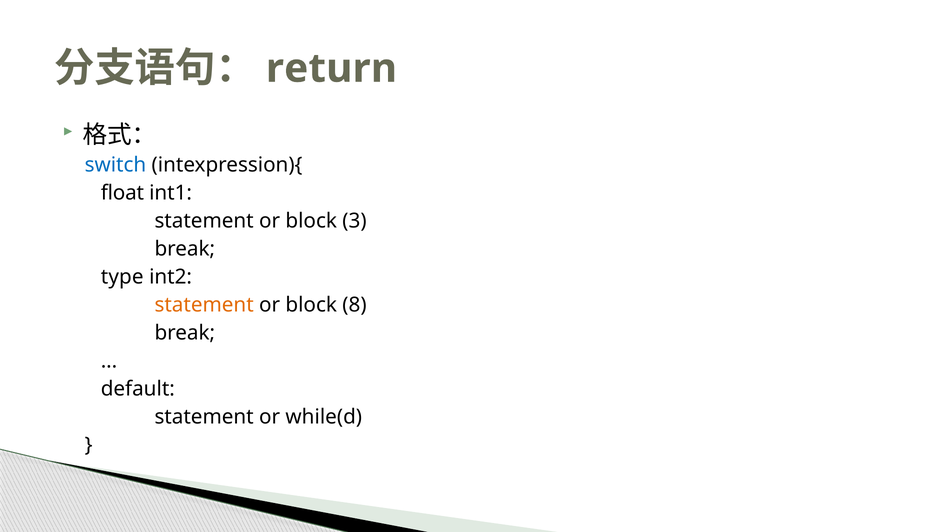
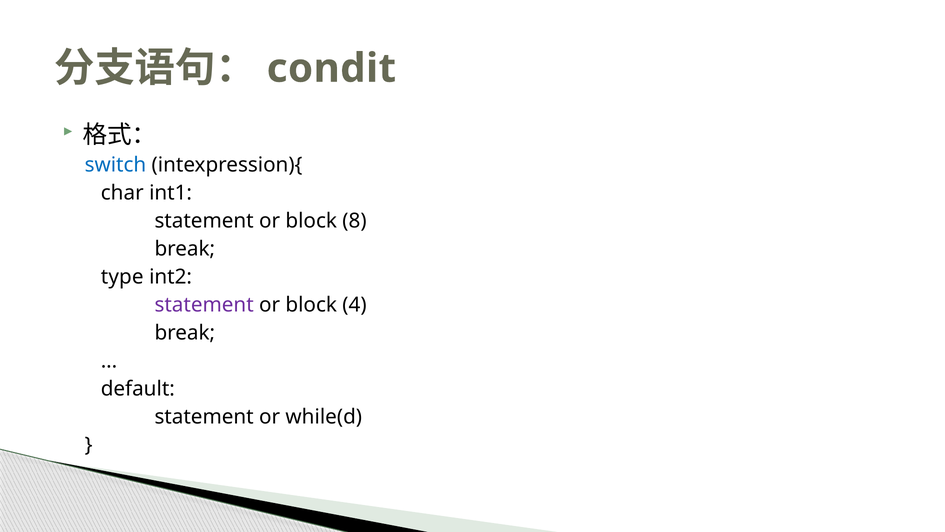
return: return -> condit (331, 68)
float: float -> char (122, 193)
3: 3 -> 8 (354, 221)
statement colour: orange -> purple (204, 305)
8: 8 -> 4 (354, 305)
